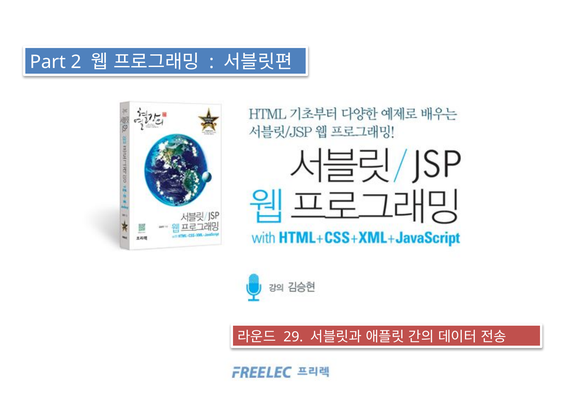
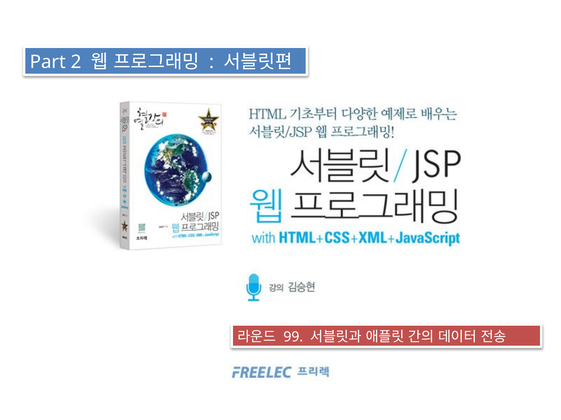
29: 29 -> 99 (293, 337)
